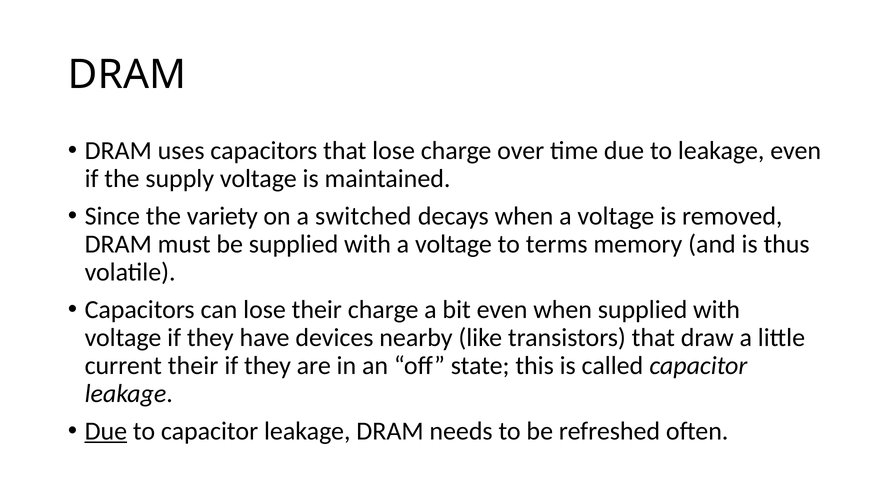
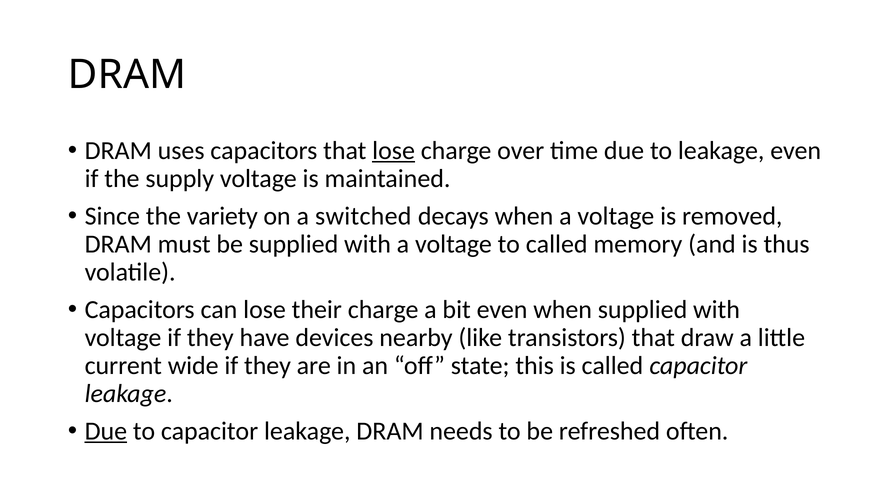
lose underline: none -> present (394, 151)
to terms: terms -> called (557, 244)
current their: their -> wide (193, 366)
